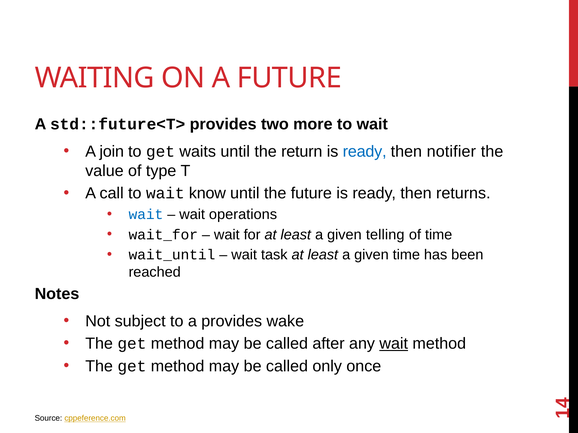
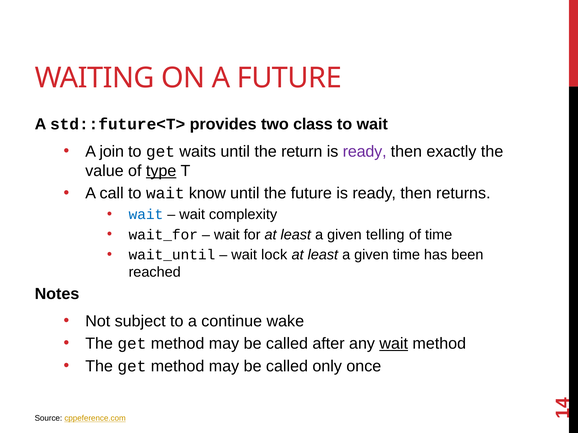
more: more -> class (313, 124)
ready colour: blue -> purple (365, 152)
notifier: notifier -> exactly (451, 152)
type underline: none -> present (161, 171)
operations: operations -> complexity (243, 215)
task: task -> lock (274, 255)
a provides: provides -> continue (232, 321)
